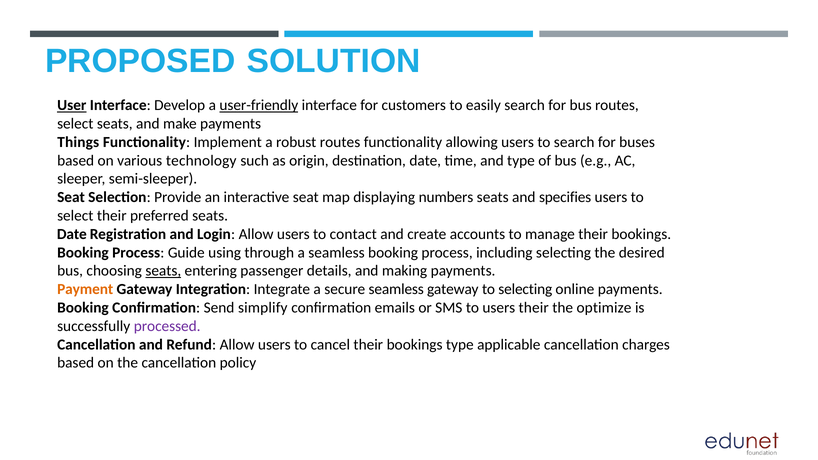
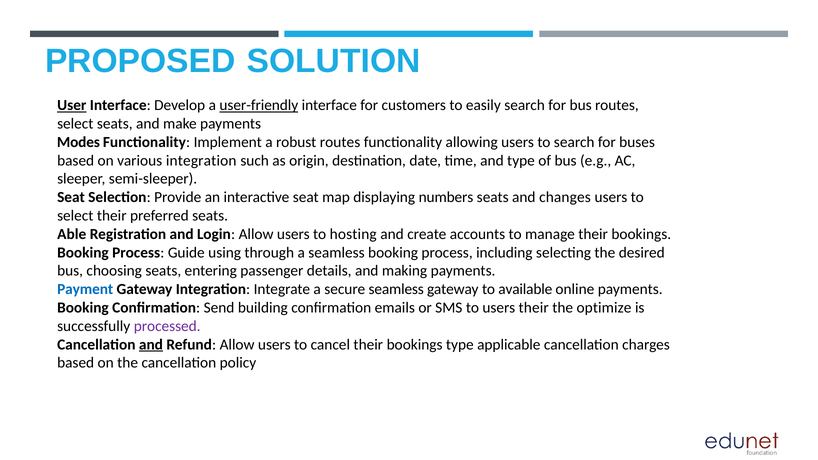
Things: Things -> Modes (78, 142)
various technology: technology -> integration (201, 161)
specifies: specifies -> changes (565, 197)
Date: Date -> Able (72, 234)
contact: contact -> hosting (353, 234)
seats underline: present -> none (163, 271)
Payment colour: orange -> blue (85, 289)
to selecting: selecting -> available (525, 289)
simplify: simplify -> building (263, 308)
and underline: none -> present (151, 345)
